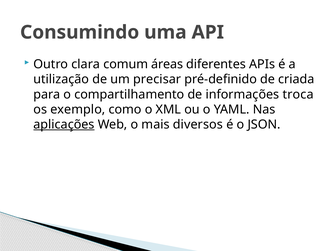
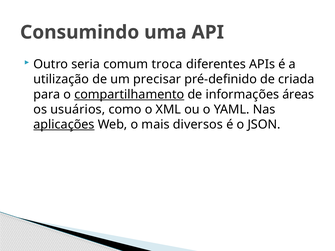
clara: clara -> seria (86, 64)
áreas: áreas -> troca (167, 64)
compartilhamento underline: none -> present (129, 95)
troca: troca -> áreas (298, 95)
exemplo: exemplo -> usuários (78, 110)
